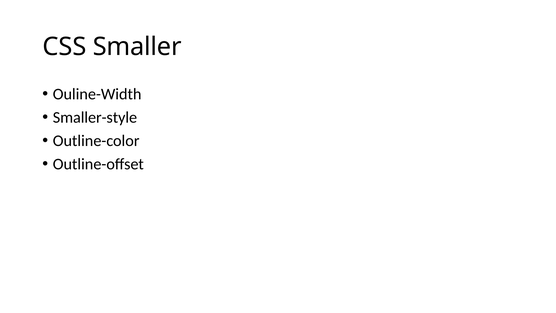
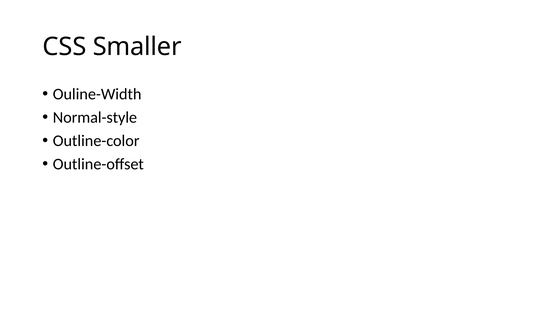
Smaller-style: Smaller-style -> Normal-style (95, 117)
